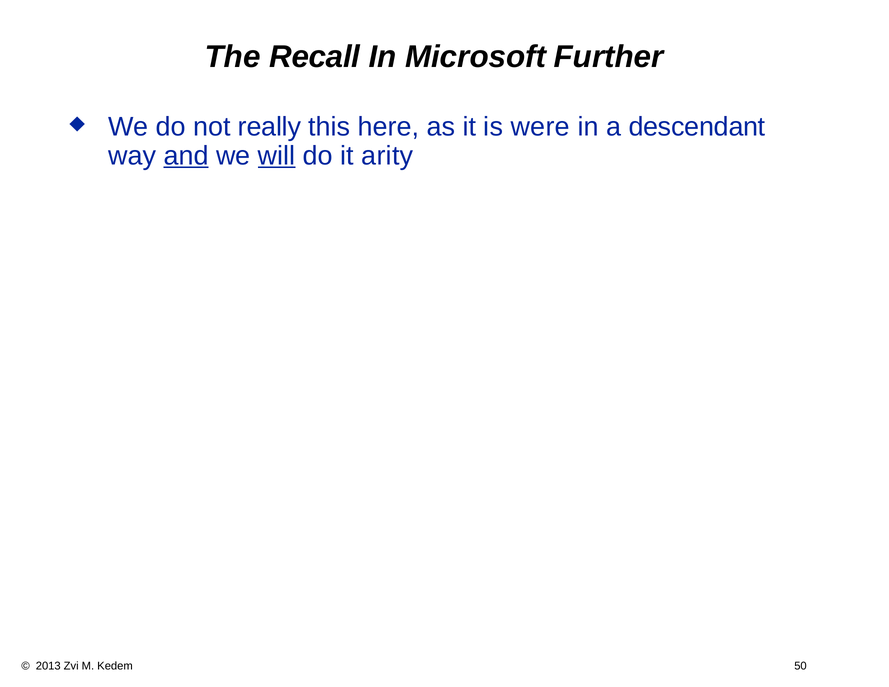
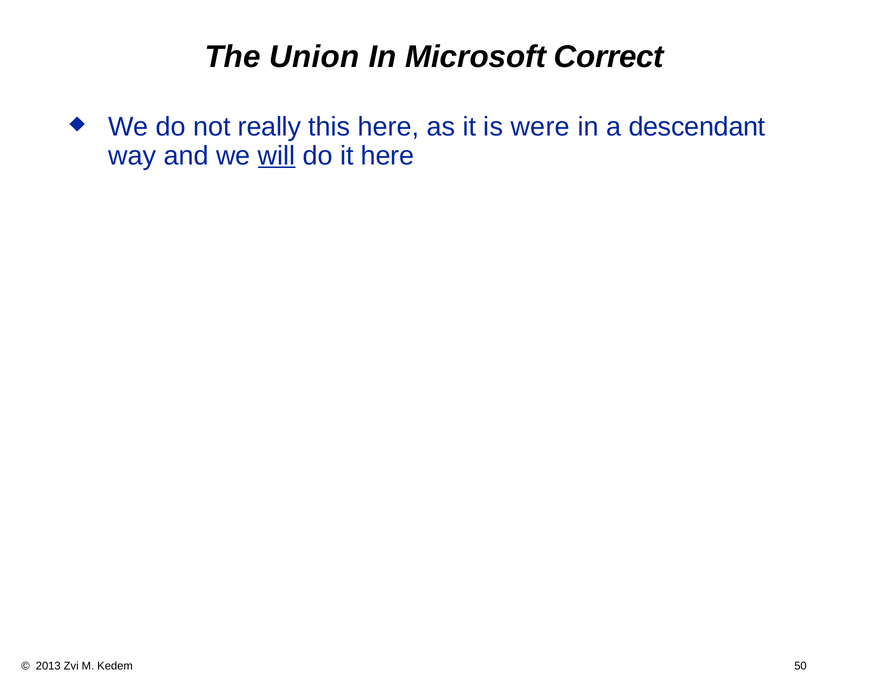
Recall: Recall -> Union (314, 57)
Further: Further -> Correct (609, 57)
and underline: present -> none (186, 156)
it arity: arity -> here (388, 156)
